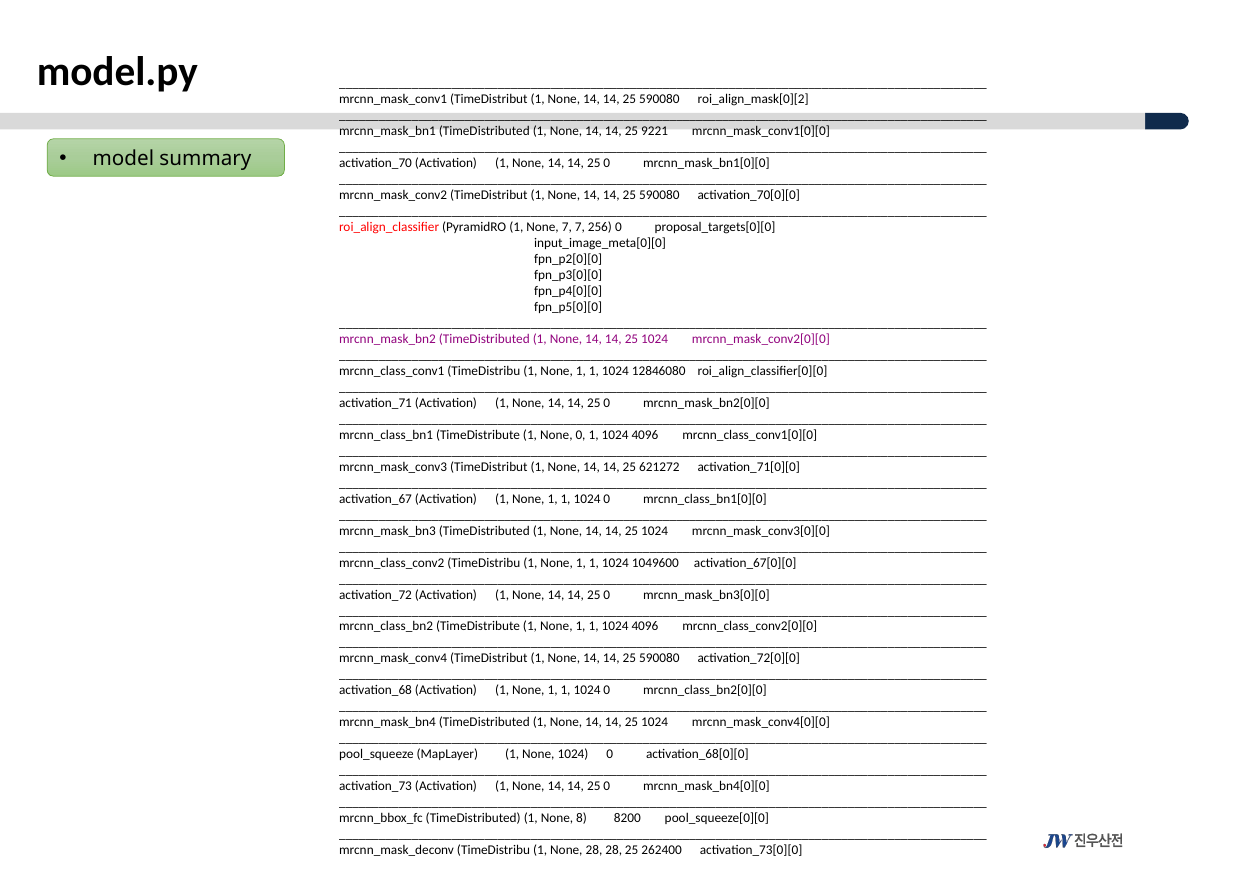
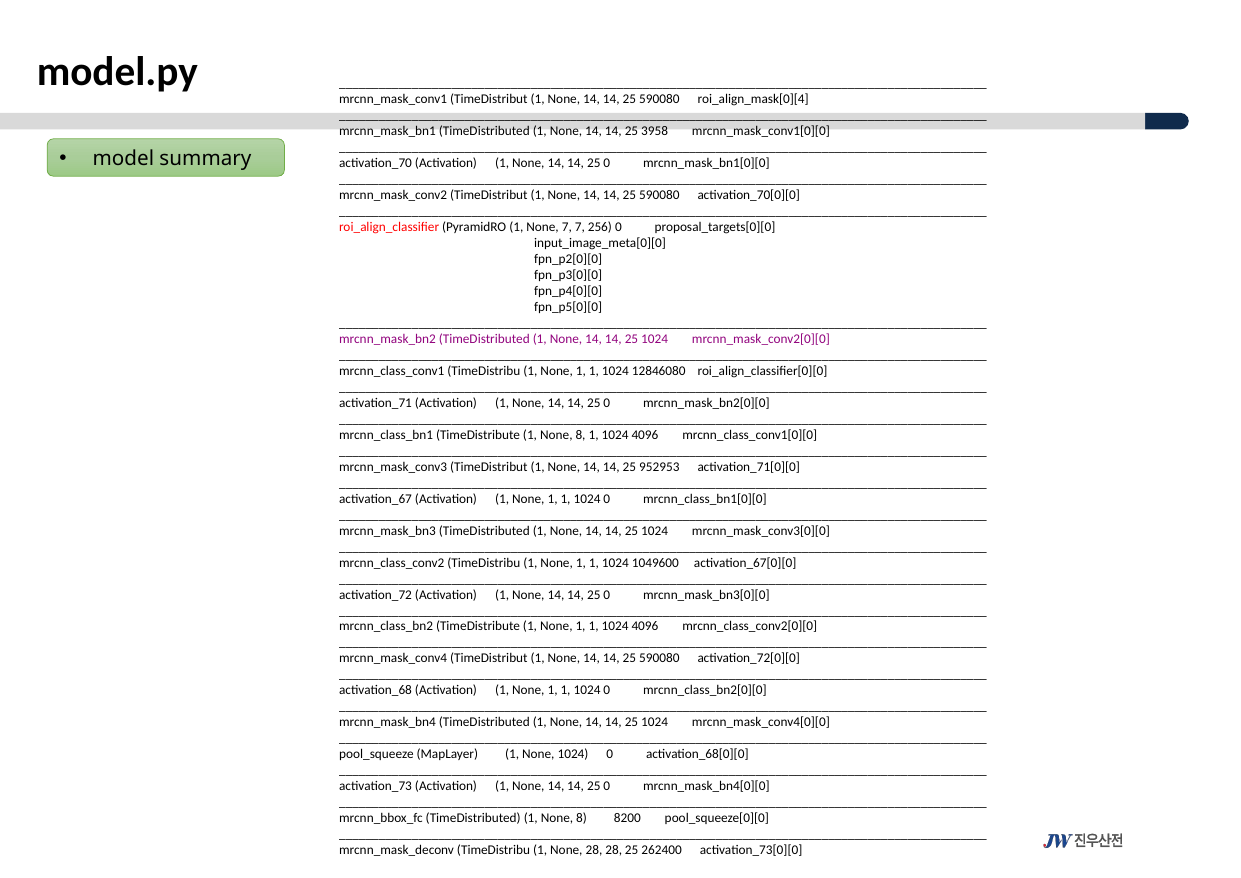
roi_align_mask[0][2: roi_align_mask[0][2 -> roi_align_mask[0][4 (753, 99)
9221: 9221 -> 3958 (655, 131)
TimeDistribute 1 None 0: 0 -> 8 (581, 435)
621272: 621272 -> 952953 (659, 467)
